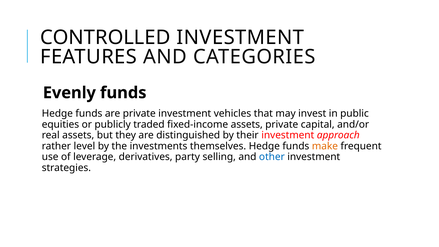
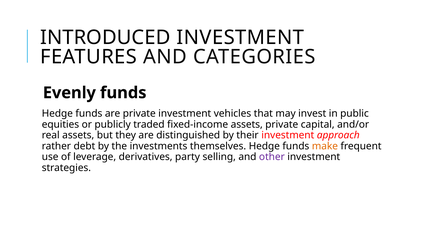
CONTROLLED: CONTROLLED -> INTRODUCED (105, 38)
level: level -> debt (84, 146)
other colour: blue -> purple (272, 157)
